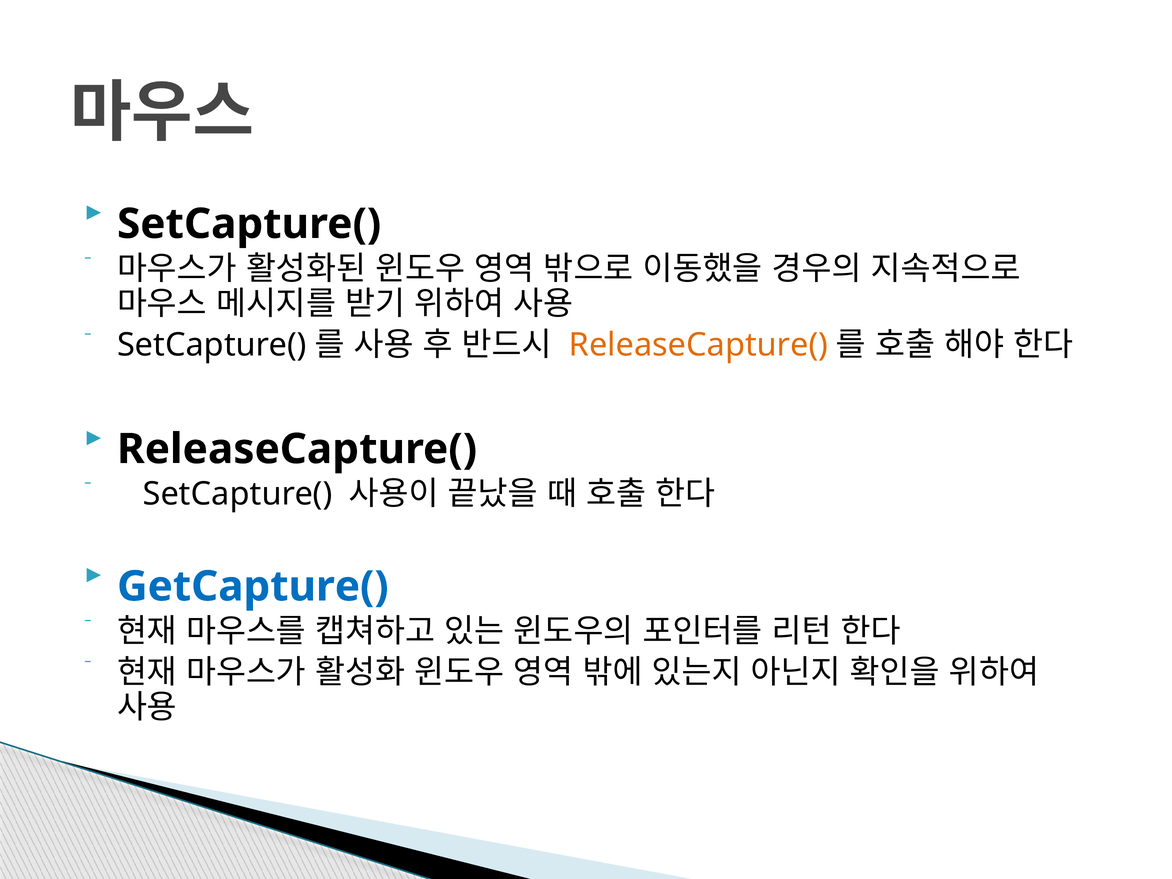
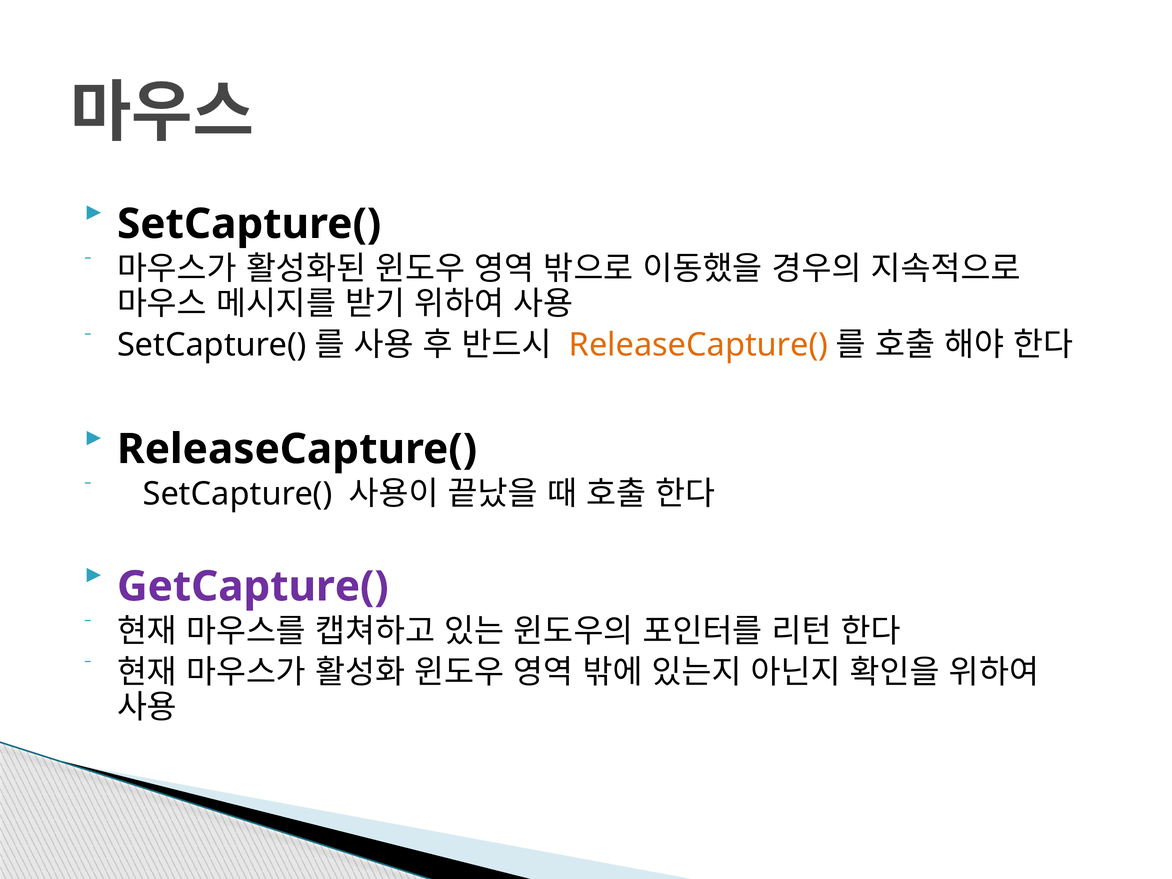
GetCapture( colour: blue -> purple (253, 587)
